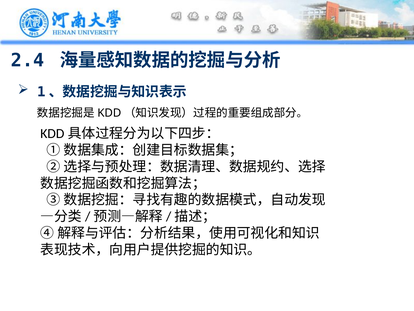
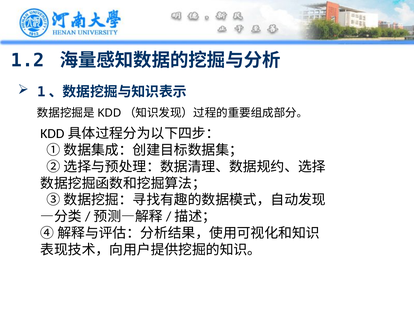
2.4: 2.4 -> 1.2 (28, 60)
